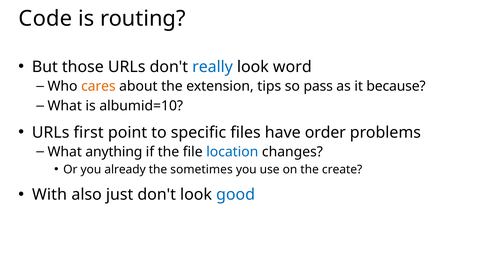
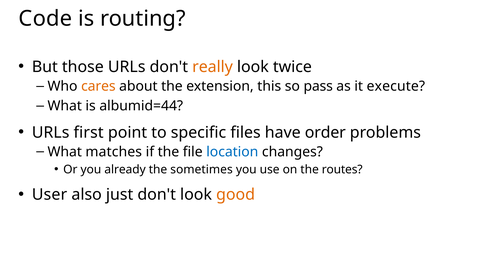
really colour: blue -> orange (213, 67)
word: word -> twice (292, 67)
tips: tips -> this (269, 86)
because: because -> execute (396, 86)
albumid=10: albumid=10 -> albumid=44 (141, 106)
anything: anything -> matches (114, 152)
create: create -> routes (342, 170)
With: With -> User (50, 195)
good colour: blue -> orange (236, 195)
